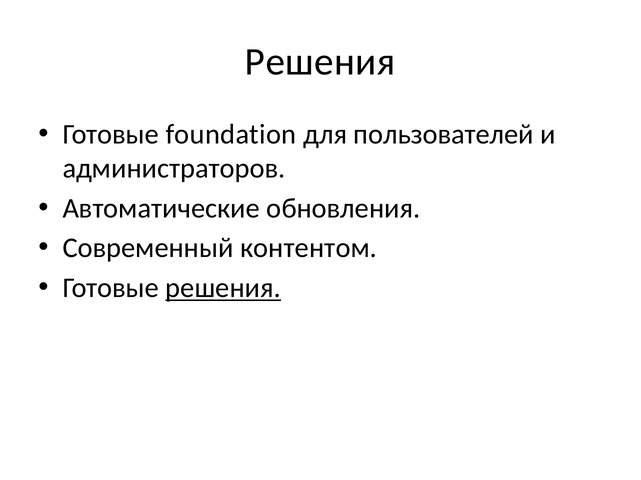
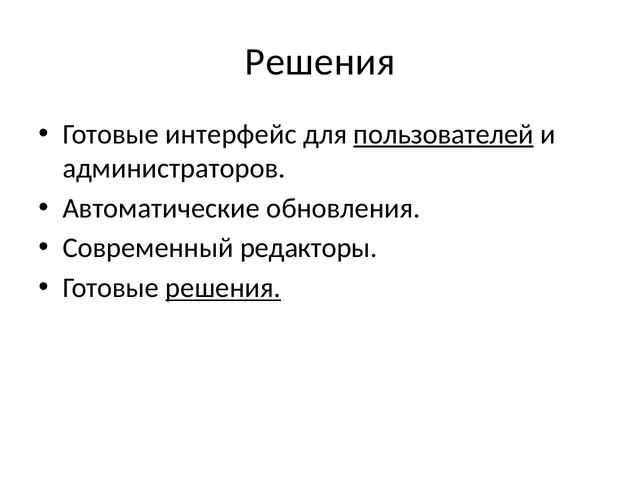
foundation: foundation -> интерфейс (231, 134)
пользователей underline: none -> present (444, 134)
контентом: контентом -> редакторы (309, 248)
